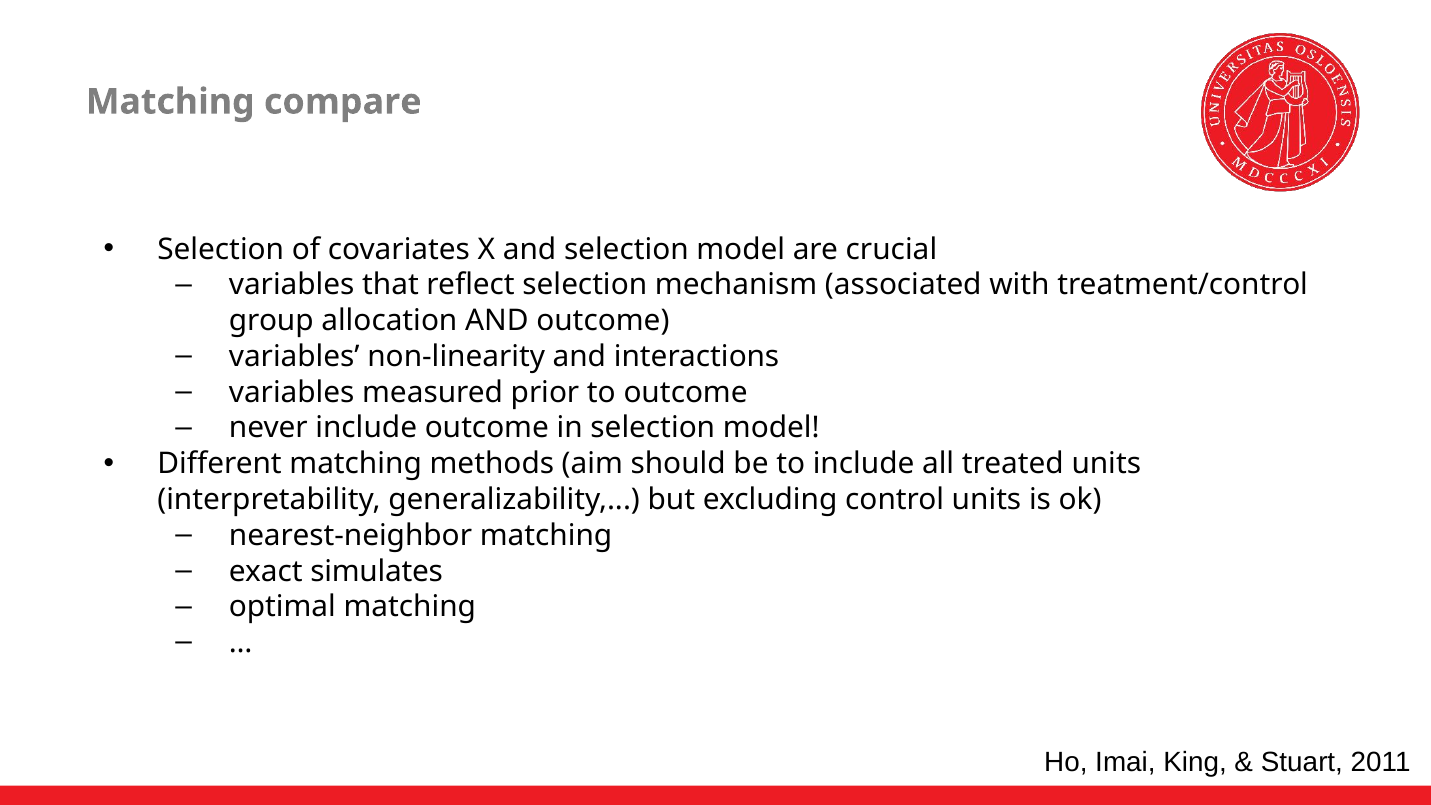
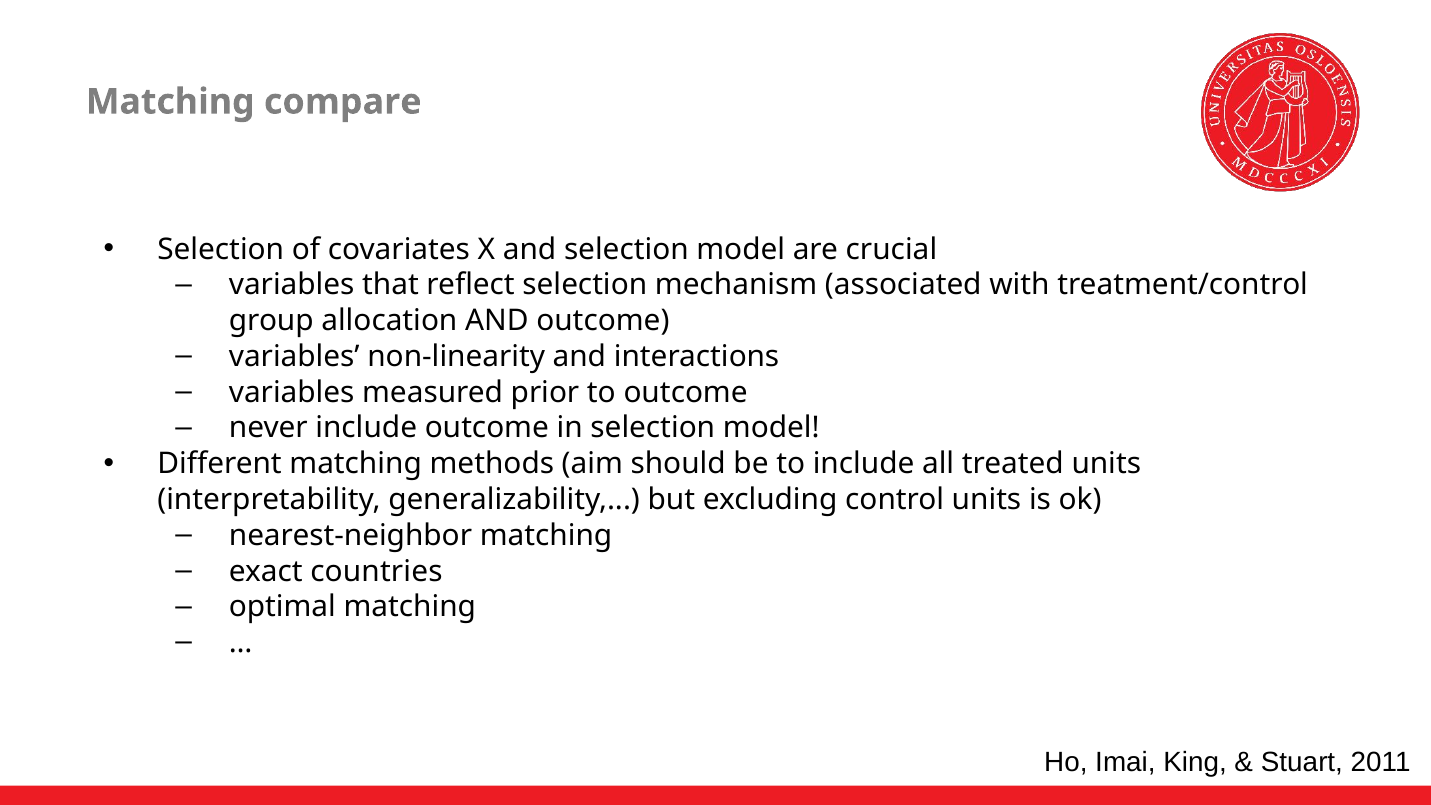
simulates: simulates -> countries (376, 571)
